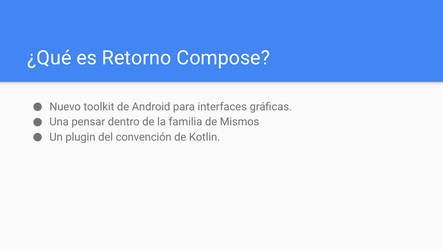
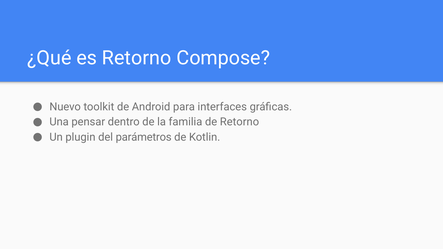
de Mismos: Mismos -> Retorno (239, 122)
convención: convención -> parámetros (144, 137)
